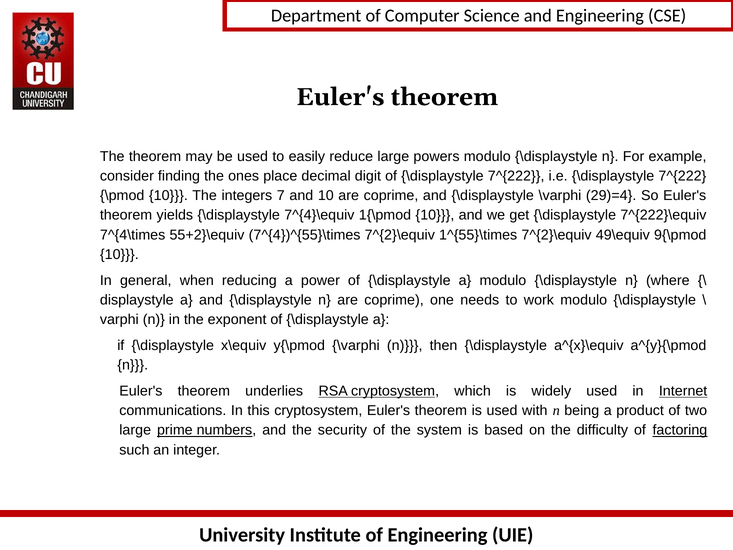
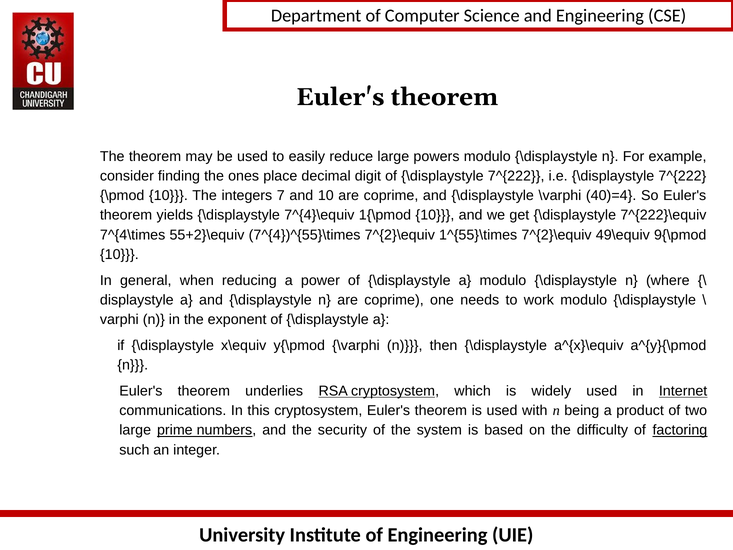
29)=4: 29)=4 -> 40)=4 (611, 196)
